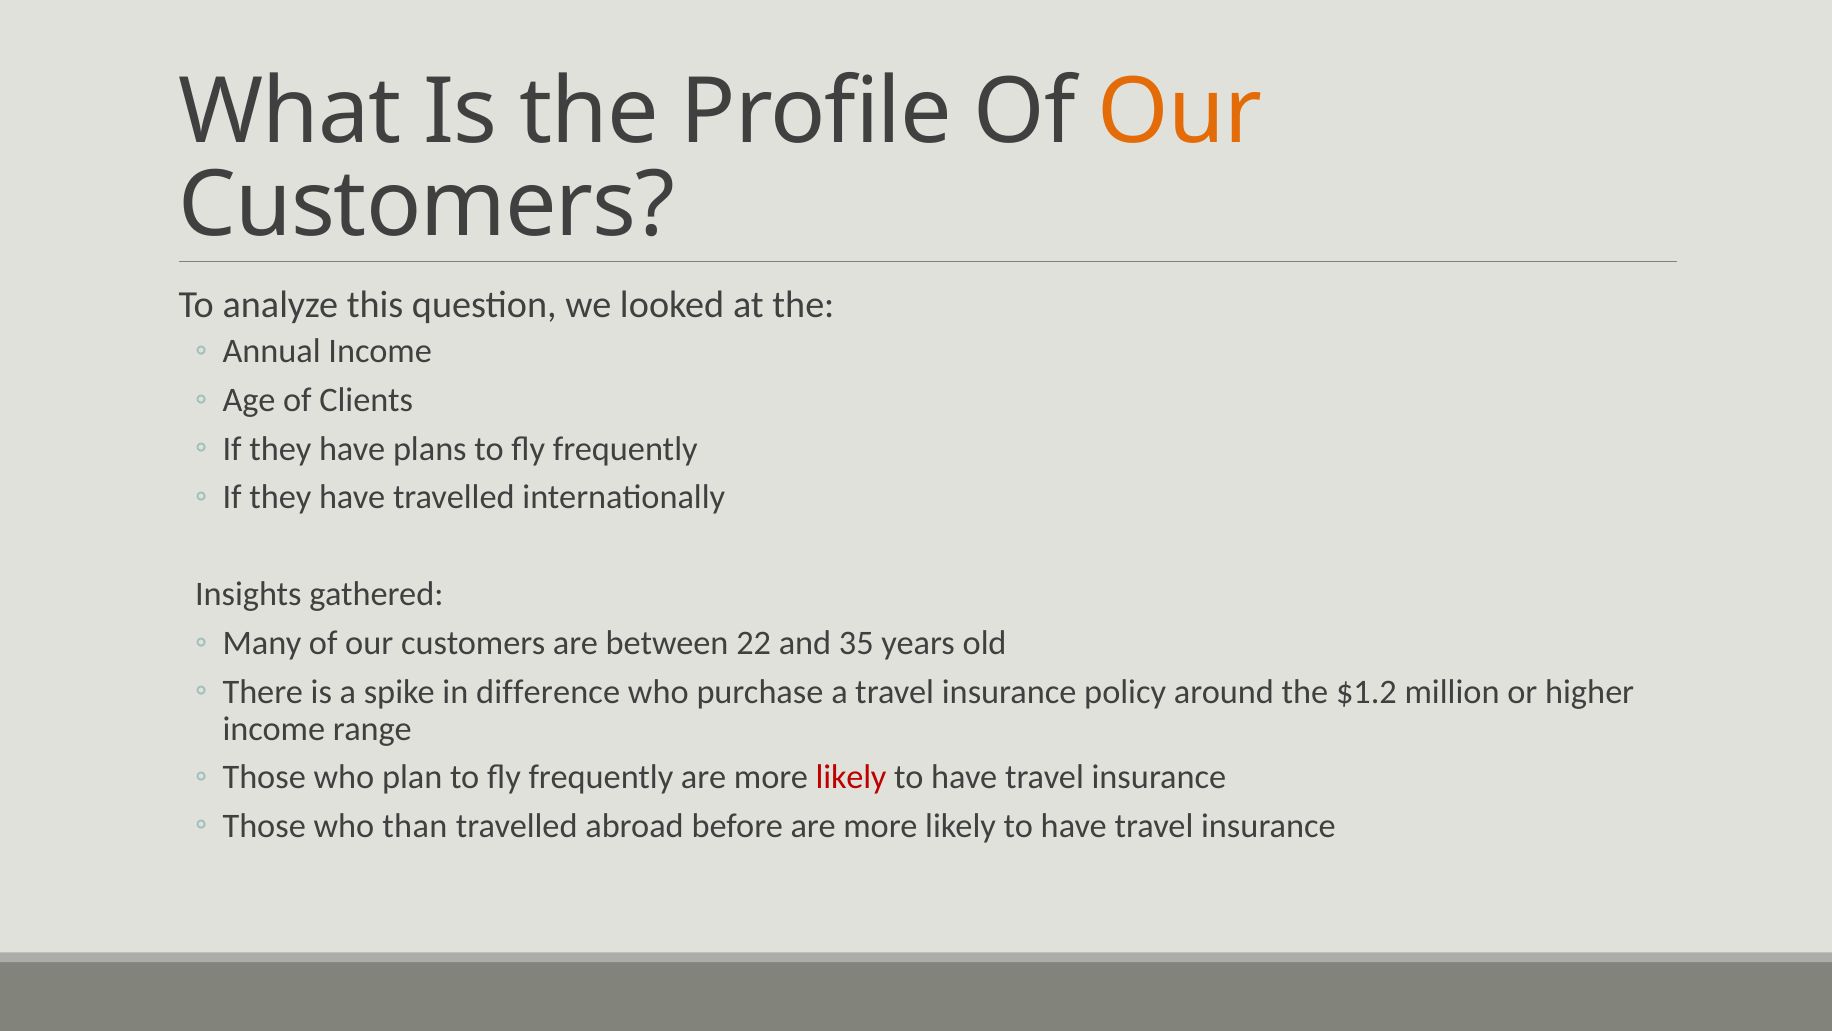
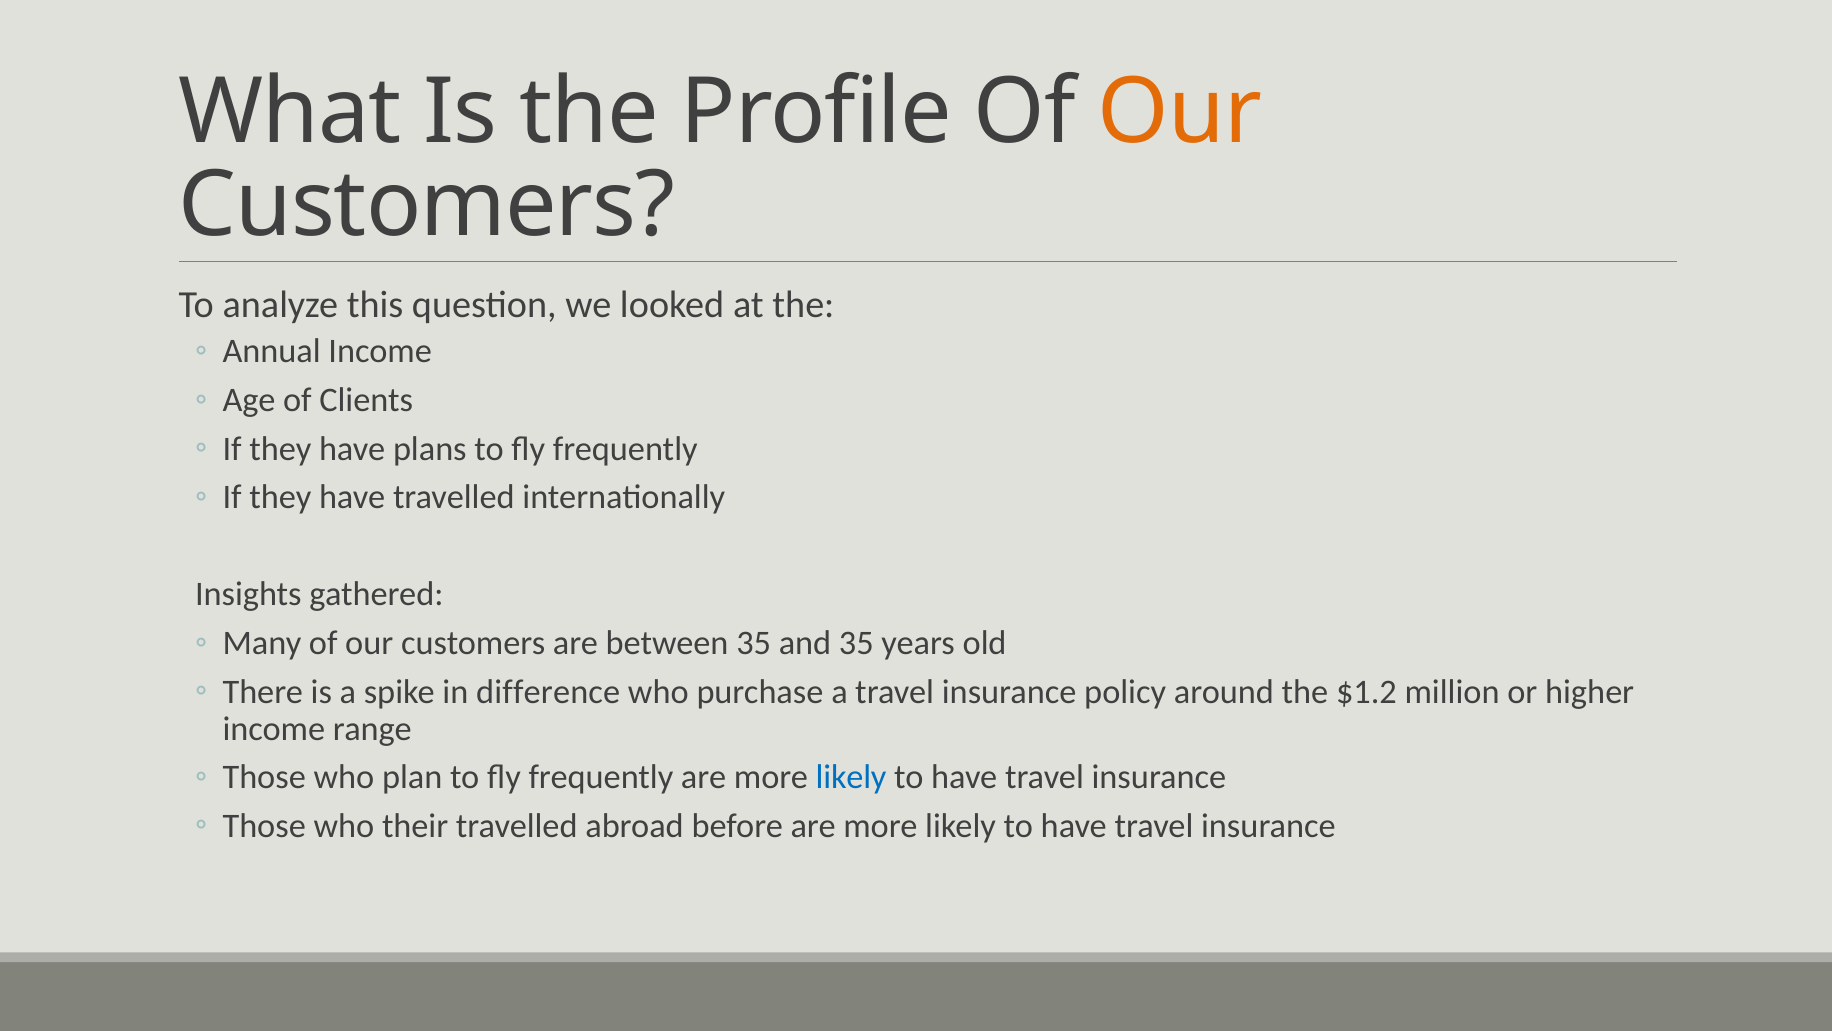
between 22: 22 -> 35 (754, 643)
likely colour: red -> blue (851, 777)
than: than -> their (415, 826)
